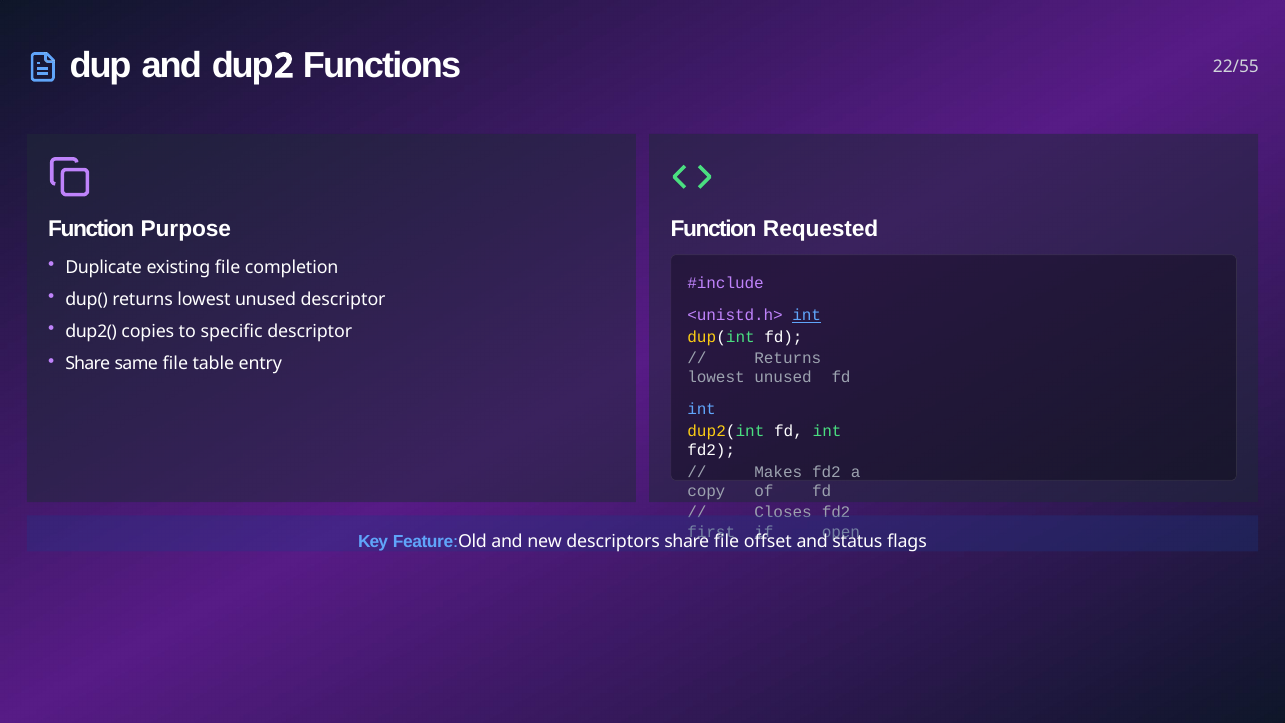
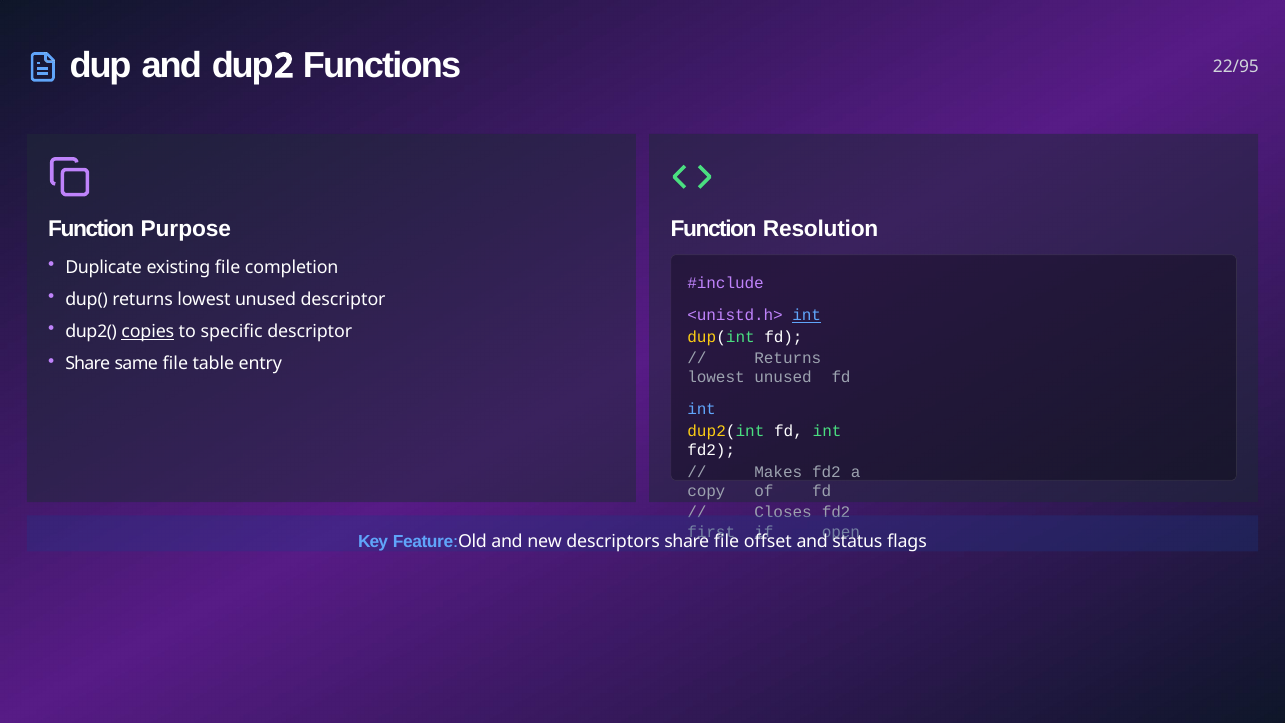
22/55: 22/55 -> 22/95 (1236, 66)
Requested: Requested -> Resolution (821, 229)
copies underline: none -> present (148, 332)
